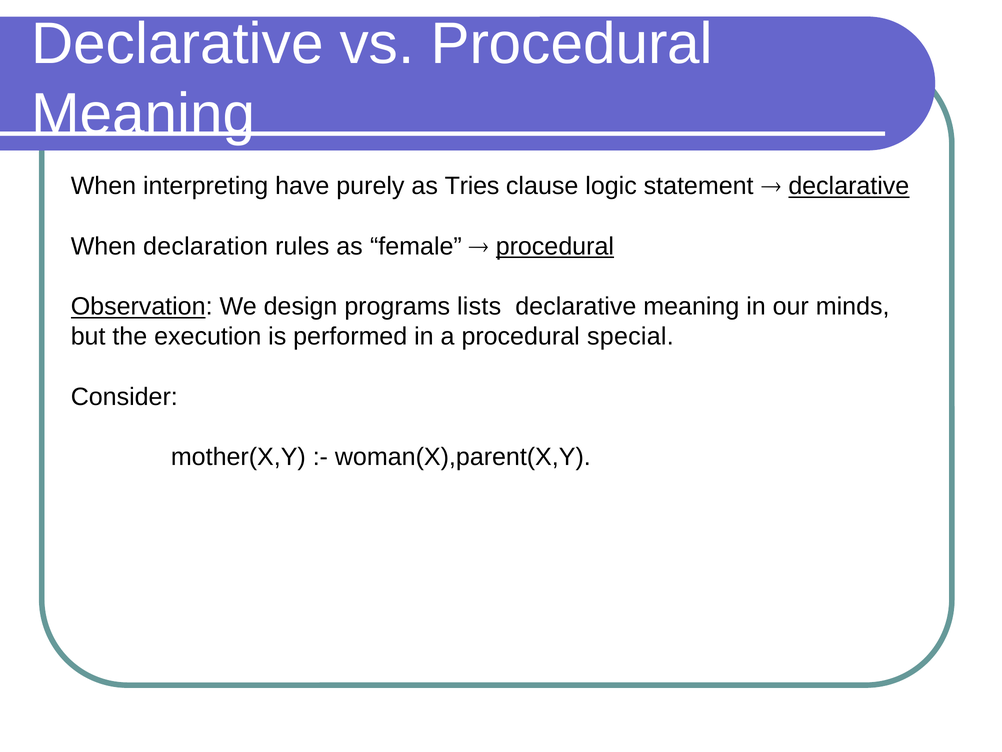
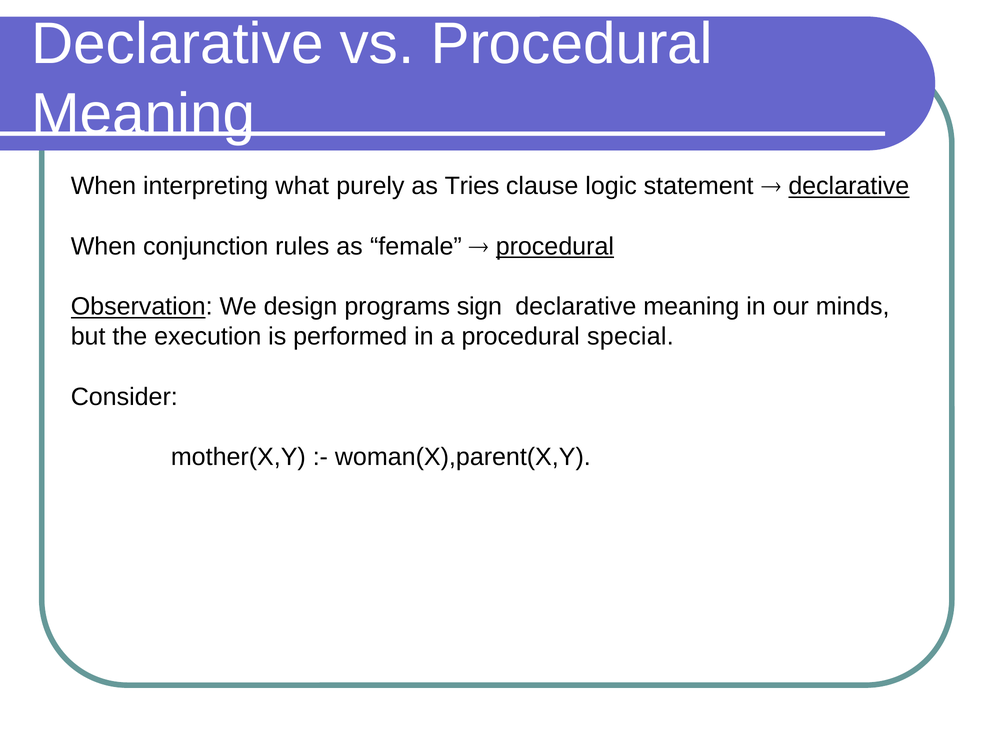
have: have -> what (302, 186)
declaration: declaration -> conjunction (206, 246)
lists: lists -> sign (479, 306)
